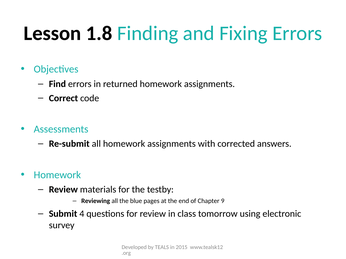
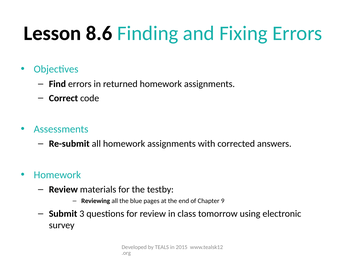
1.8: 1.8 -> 8.6 (99, 33)
4: 4 -> 3 (82, 214)
